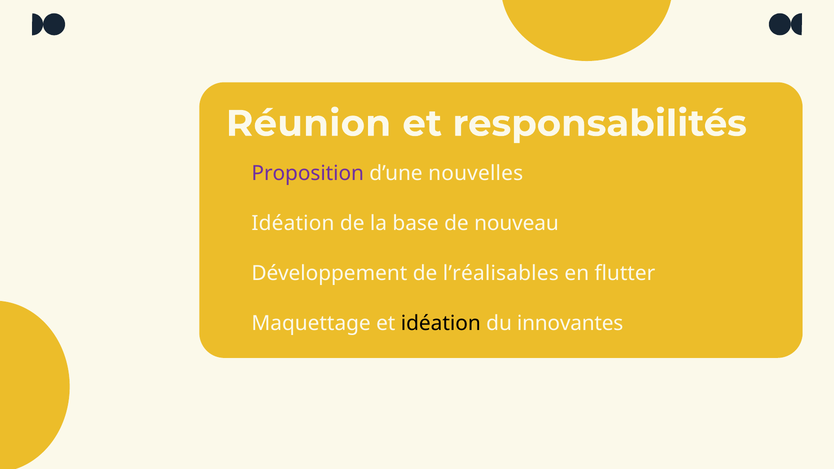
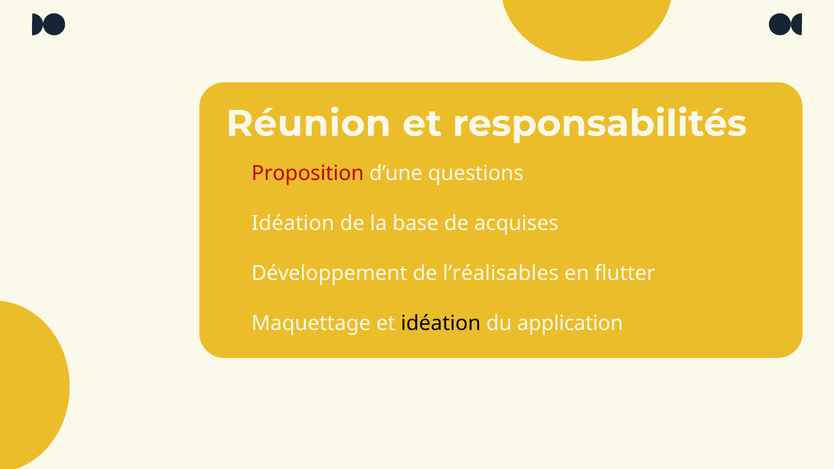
Proposition colour: purple -> red (308, 173)
nouvelles: nouvelles -> questions (476, 173)
nouveau: nouveau -> acquises (516, 223)
innovantes: innovantes -> application (570, 323)
